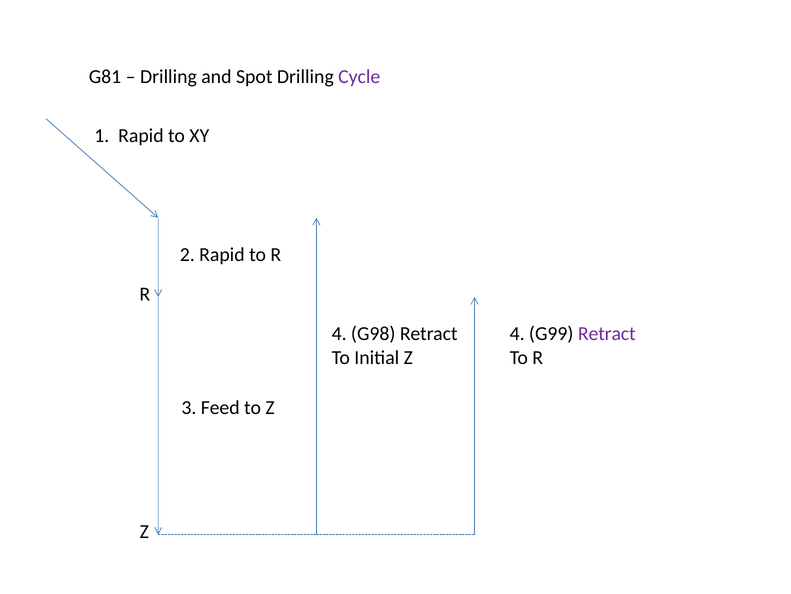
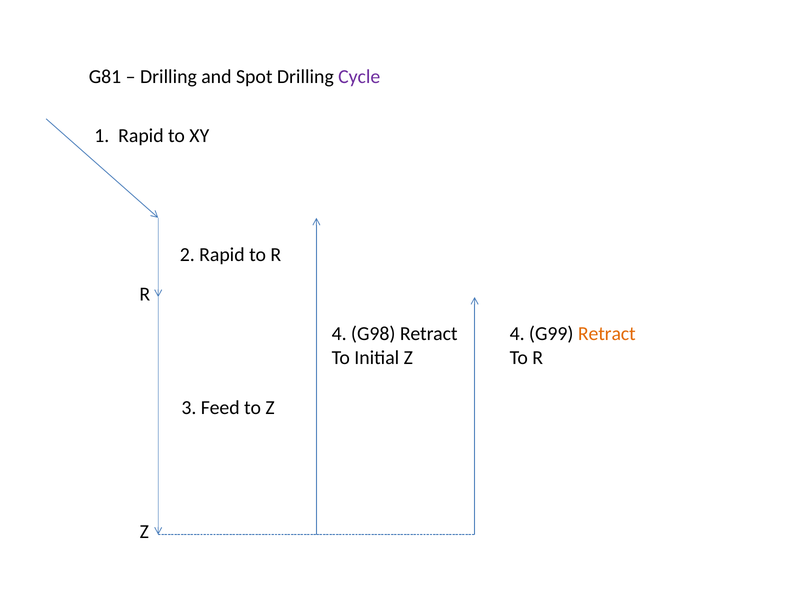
Retract colour: purple -> orange (607, 334)
